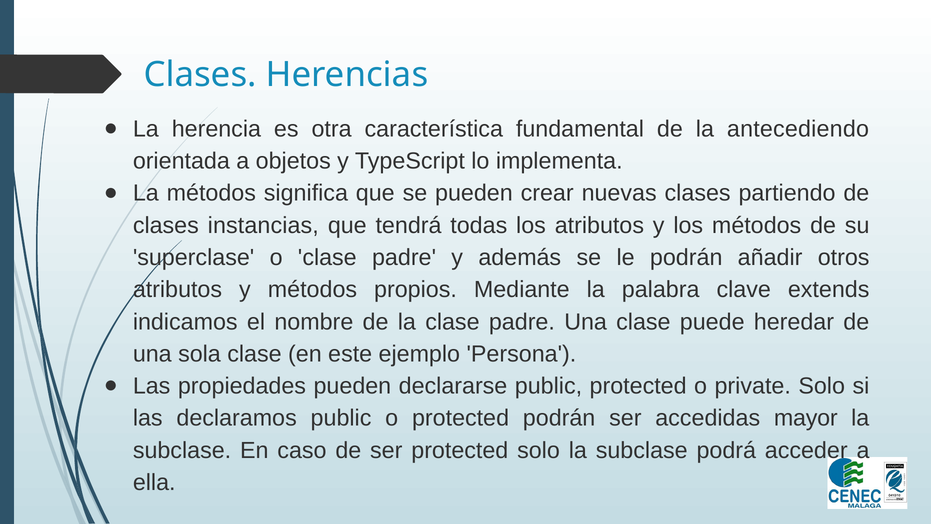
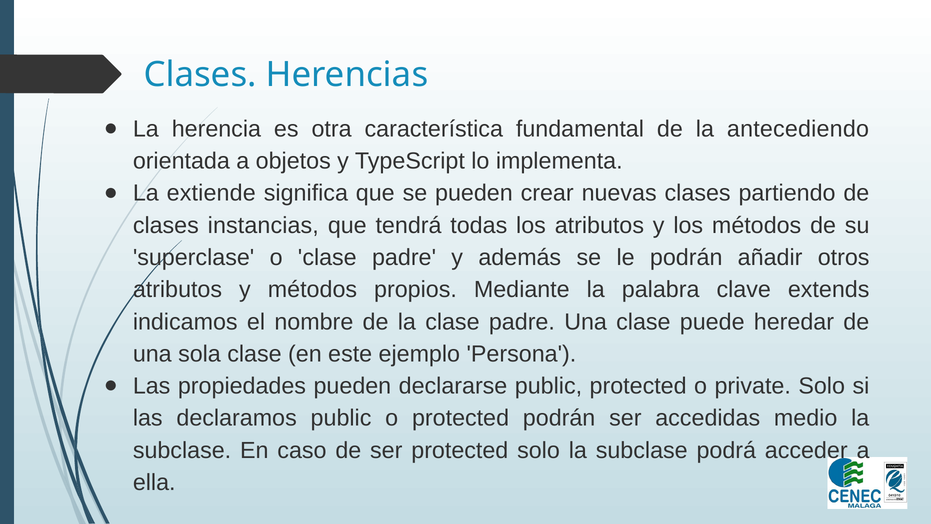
La métodos: métodos -> extiende (211, 193)
mayor: mayor -> medio (806, 418)
